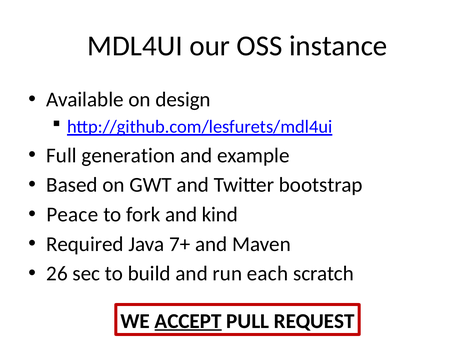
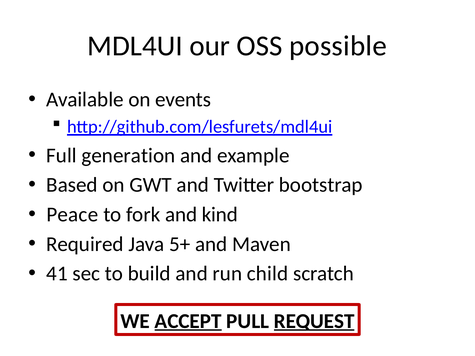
instance: instance -> possible (338, 46)
design: design -> events (183, 100)
7+: 7+ -> 5+ (180, 244)
26: 26 -> 41 (57, 274)
each: each -> child (268, 274)
REQUEST underline: none -> present (314, 321)
